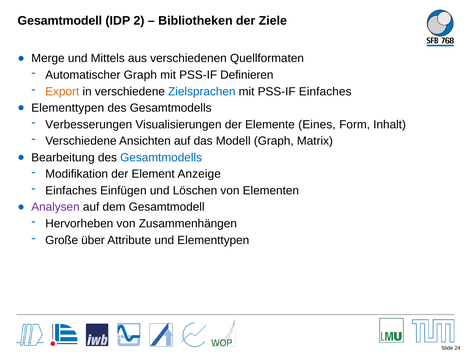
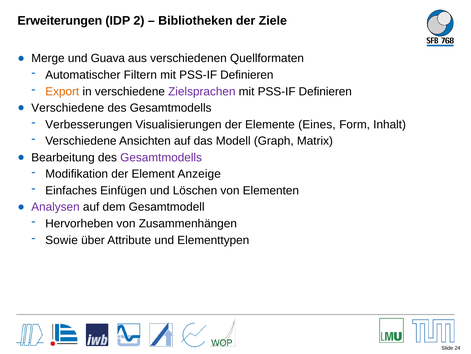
Gesamtmodell: Gesamtmodell -> Erweiterungen (60, 21)
Mittels: Mittels -> Guava (108, 58)
Automatischer Graph: Graph -> Filtern (140, 75)
Zielsprachen colour: blue -> purple (202, 91)
Einfaches: Einfaches -> Definieren (325, 91)
Elementtypen: Elementtypen -> Verschiedene (68, 108)
Gesamtmodells colour: blue -> purple (161, 157)
Große: Große -> Sowie (62, 240)
